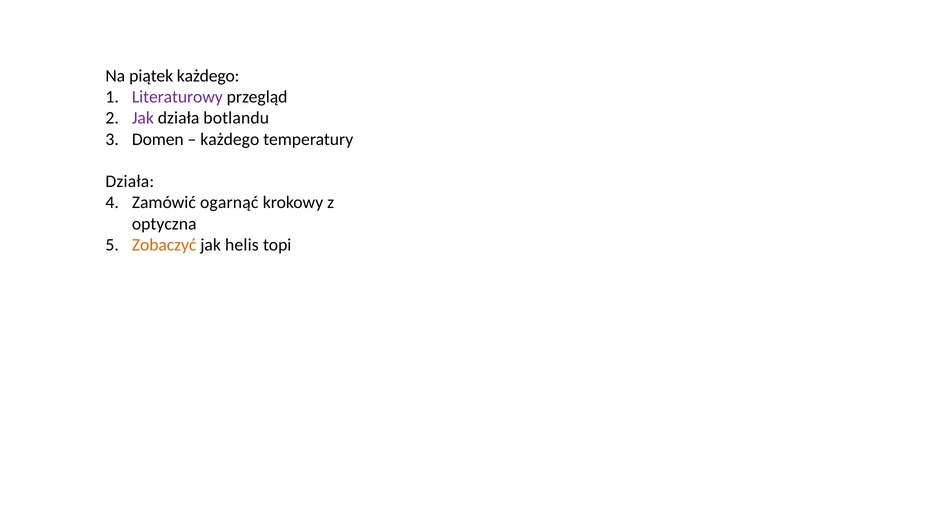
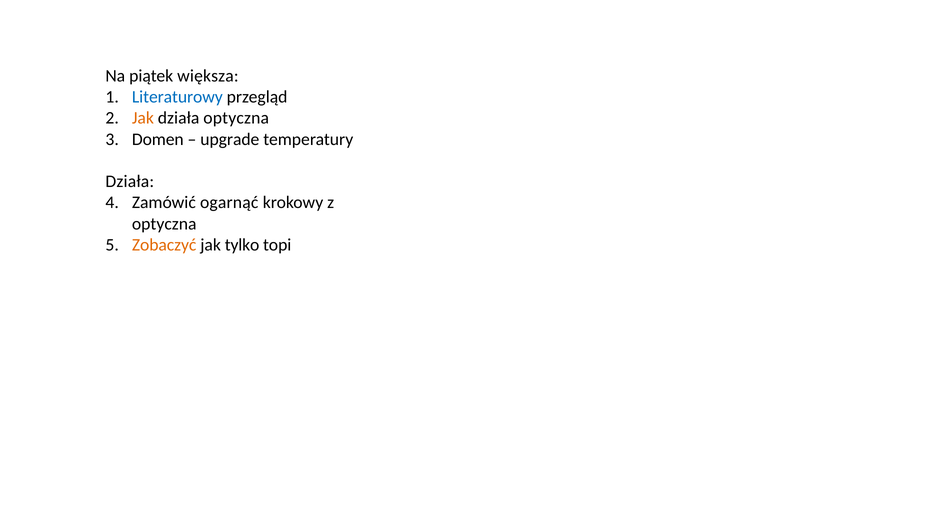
piątek każdego: każdego -> większa (208, 76)
Literaturowy colour: purple -> blue (177, 97)
Jak colour: purple -> orange (143, 118)
działa botlandu: botlandu -> optyczna (236, 118)
każdego: każdego -> upgrade (230, 139)
helis: helis -> tylko (242, 245)
